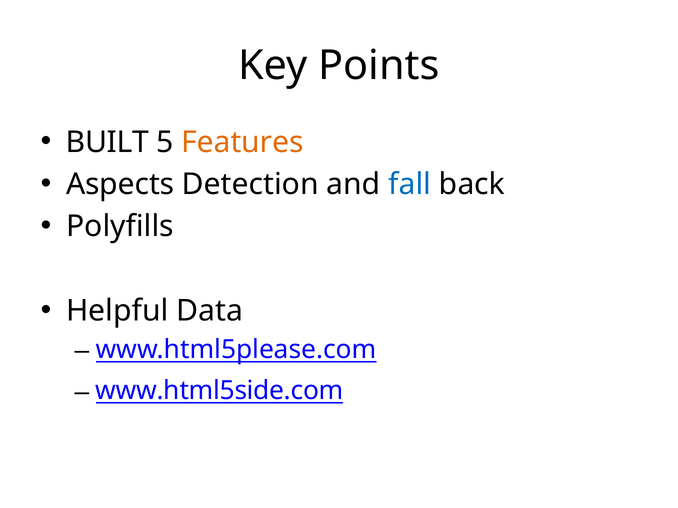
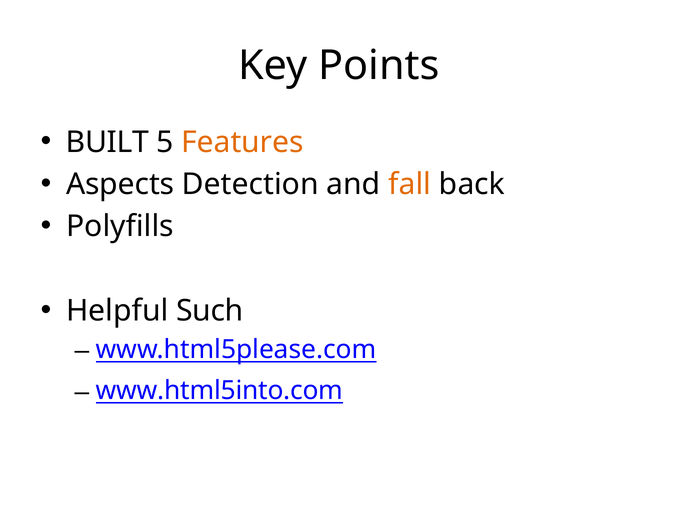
fall colour: blue -> orange (410, 184)
Data: Data -> Such (210, 311)
www.html5side.com: www.html5side.com -> www.html5into.com (219, 391)
